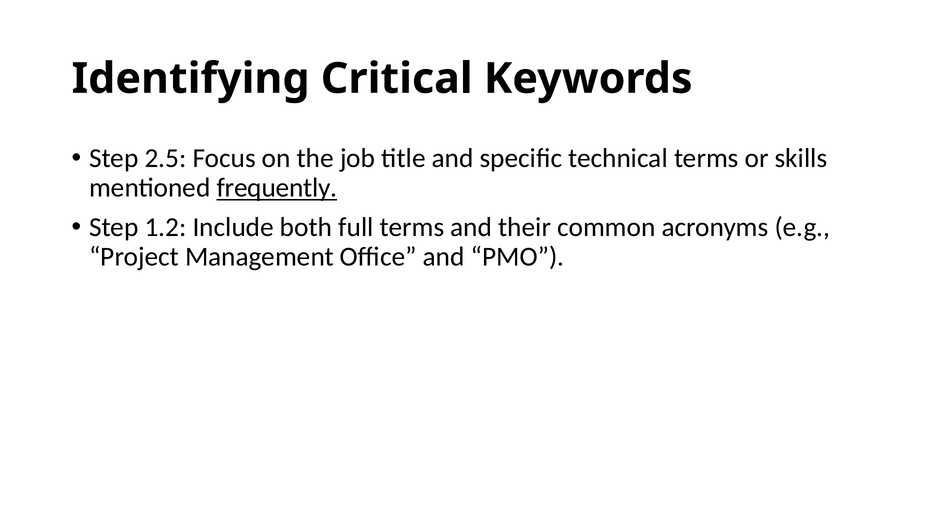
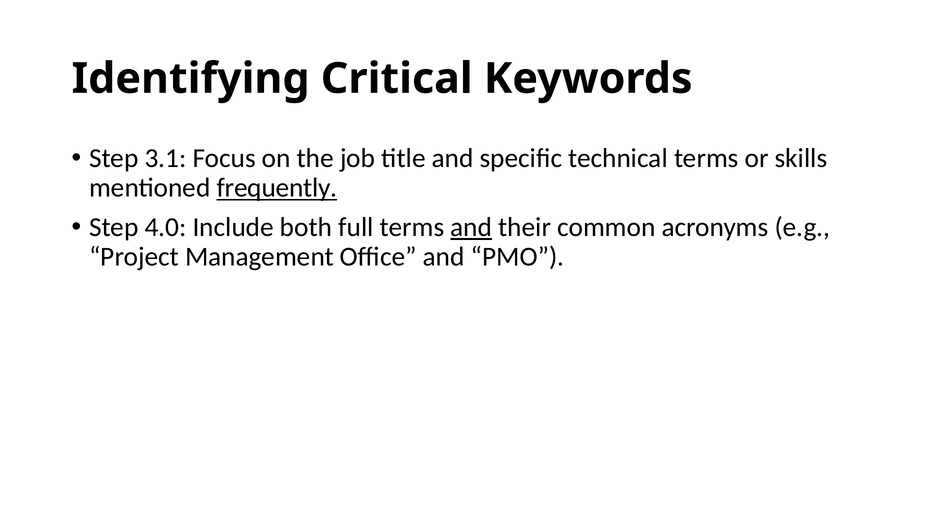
2.5: 2.5 -> 3.1 (165, 159)
1.2: 1.2 -> 4.0 (165, 227)
and underline: none -> present (471, 227)
